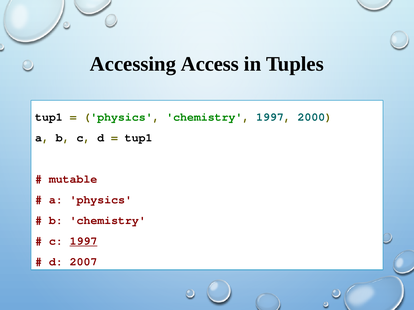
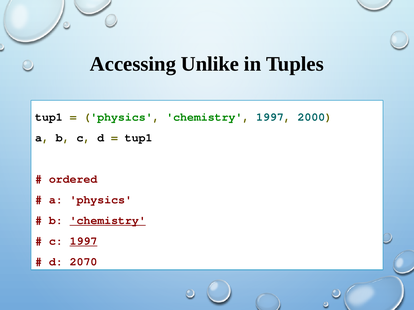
Access: Access -> Unlike (210, 64)
mutable: mutable -> ordered (73, 179)
chemistry underline: none -> present (108, 221)
2007: 2007 -> 2070 (84, 262)
